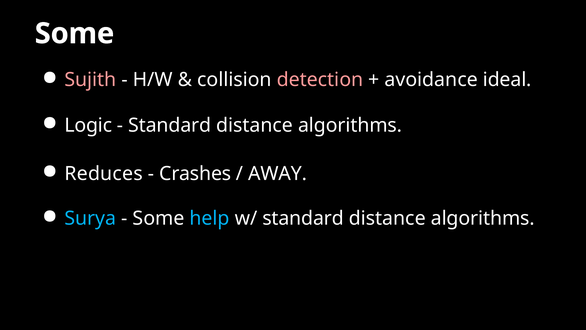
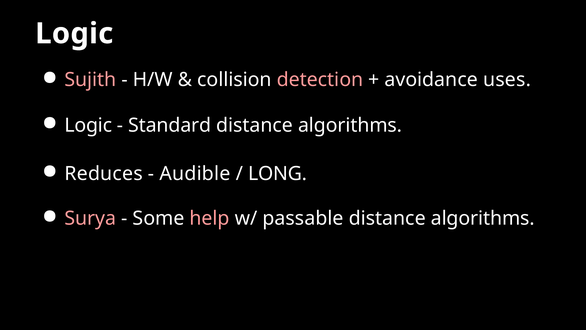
Some: Some -> Logic (74, 34)
ideal: ideal -> uses (507, 80)
Crashes: Crashes -> Audible (195, 174)
AWAY: AWAY -> LONG (278, 174)
Surya colour: light blue -> pink (90, 218)
help colour: light blue -> pink (210, 218)
w/ standard: standard -> passable (303, 218)
